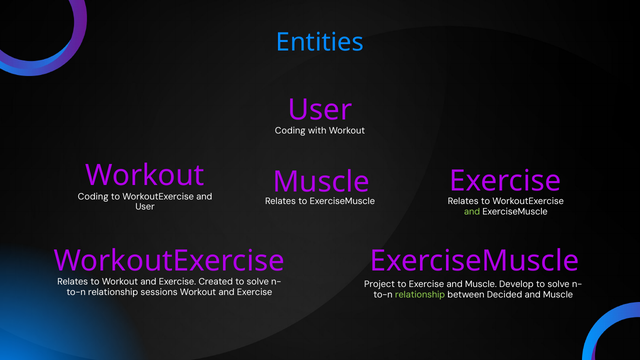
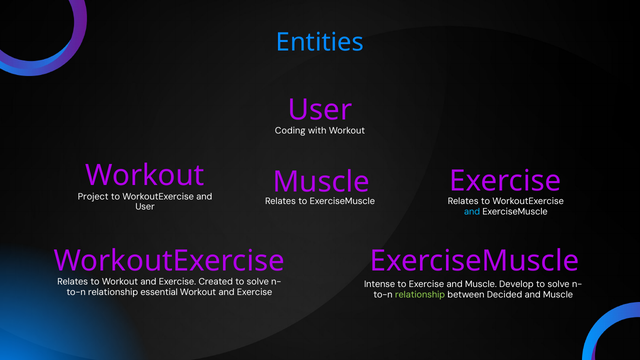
Coding: Coding -> Project (93, 197)
and colour: light green -> light blue (472, 212)
Project: Project -> Intense (380, 284)
sessions: sessions -> essential (159, 292)
